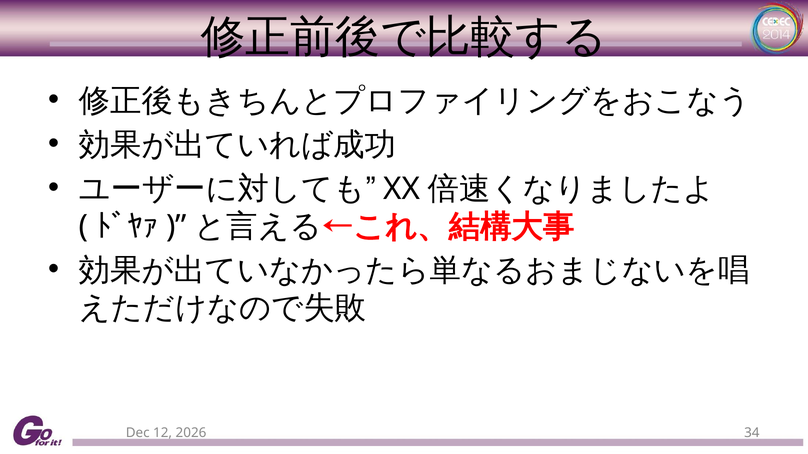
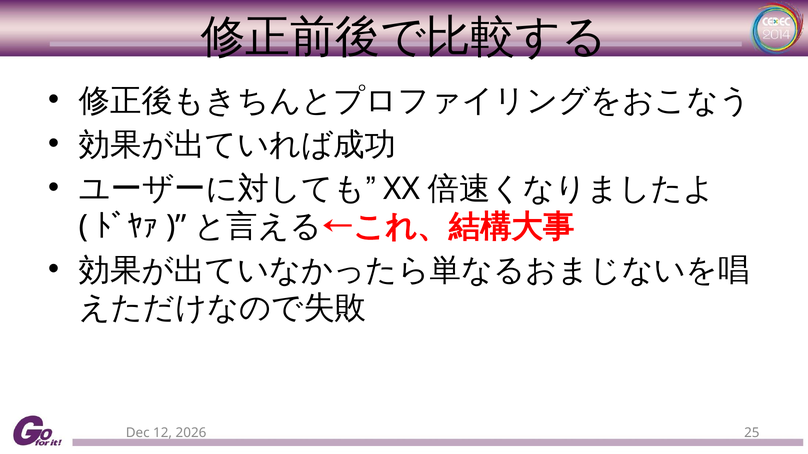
34: 34 -> 25 (752, 433)
